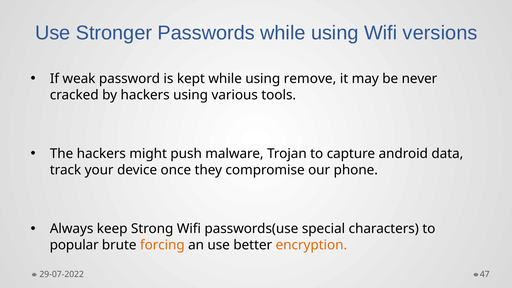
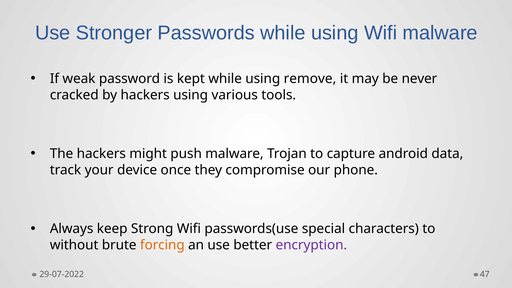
Wifi versions: versions -> malware (440, 33)
popular: popular -> without (74, 245)
encryption colour: orange -> purple (311, 245)
